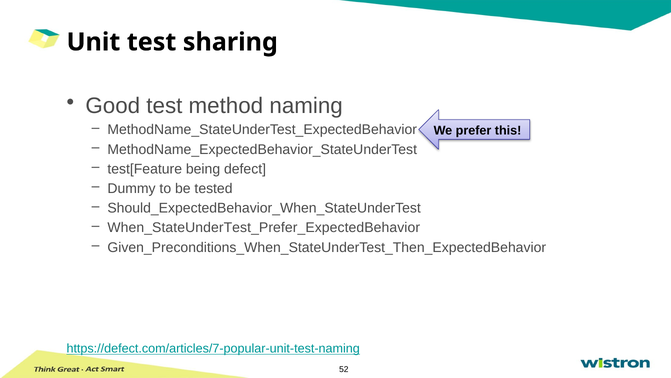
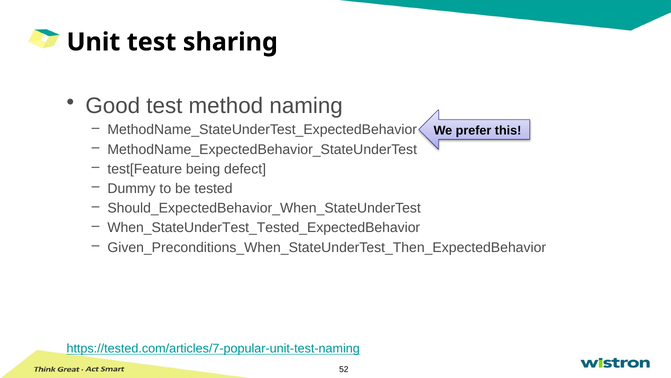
When_StateUnderTest_Prefer_ExpectedBehavior: When_StateUnderTest_Prefer_ExpectedBehavior -> When_StateUnderTest_Tested_ExpectedBehavior (264, 227)
https://defect.com/articles/7-popular-unit-test-naming: https://defect.com/articles/7-popular-unit-test-naming -> https://tested.com/articles/7-popular-unit-test-naming (213, 348)
